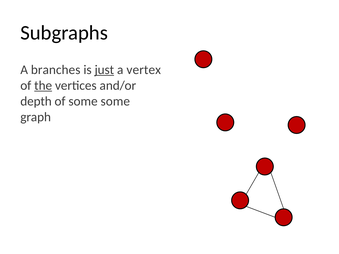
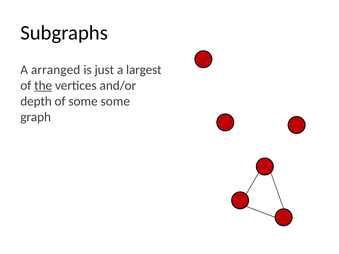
branches: branches -> arranged (56, 70)
just underline: present -> none (104, 70)
vertex: vertex -> largest (144, 70)
